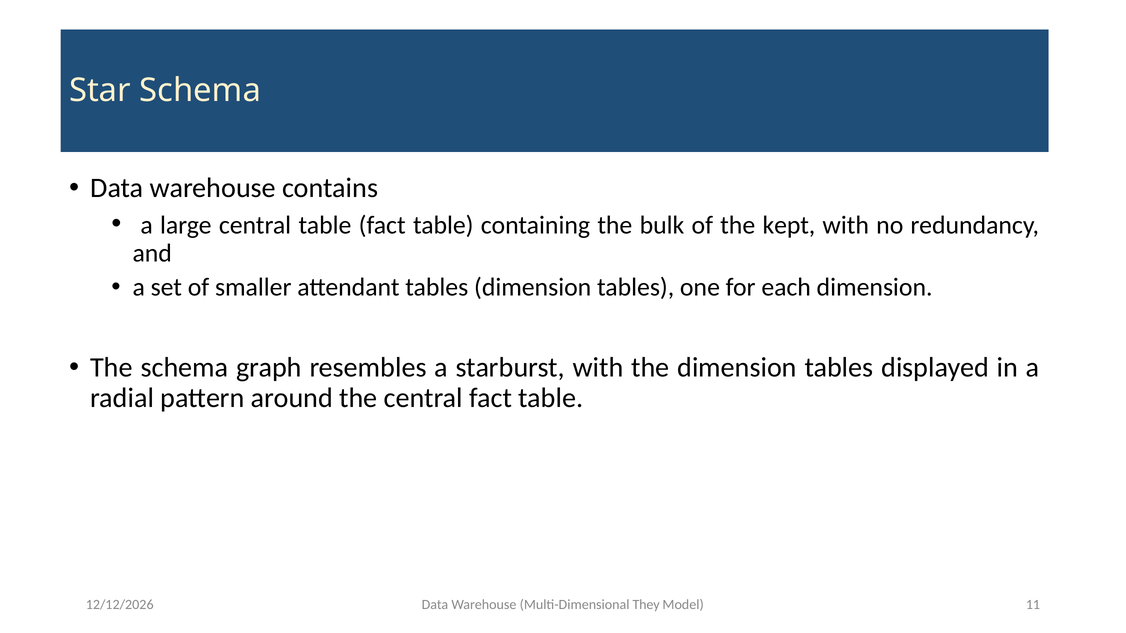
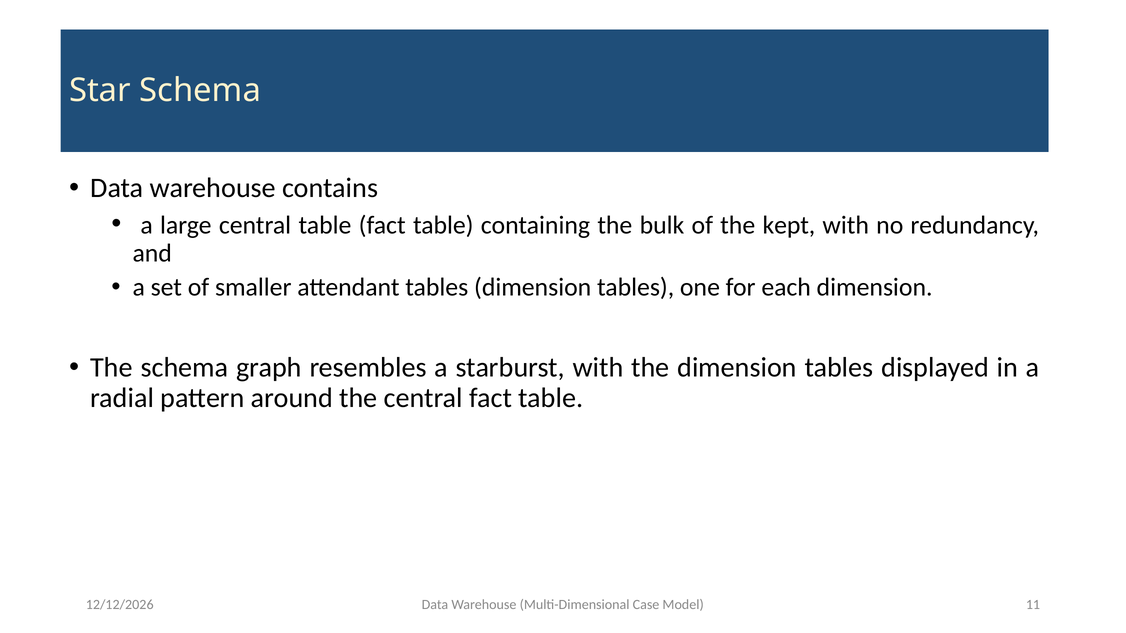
They: They -> Case (646, 605)
